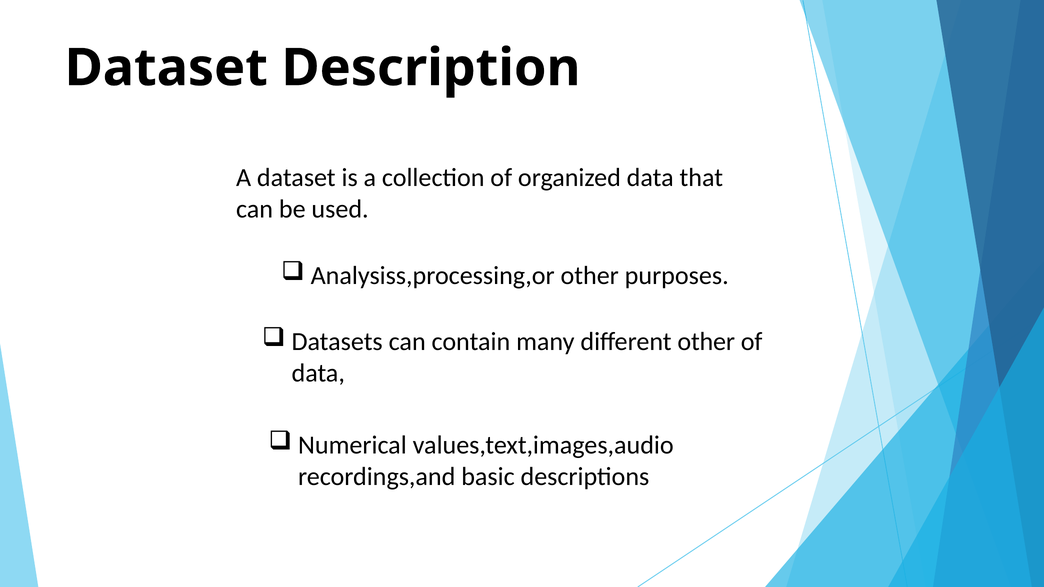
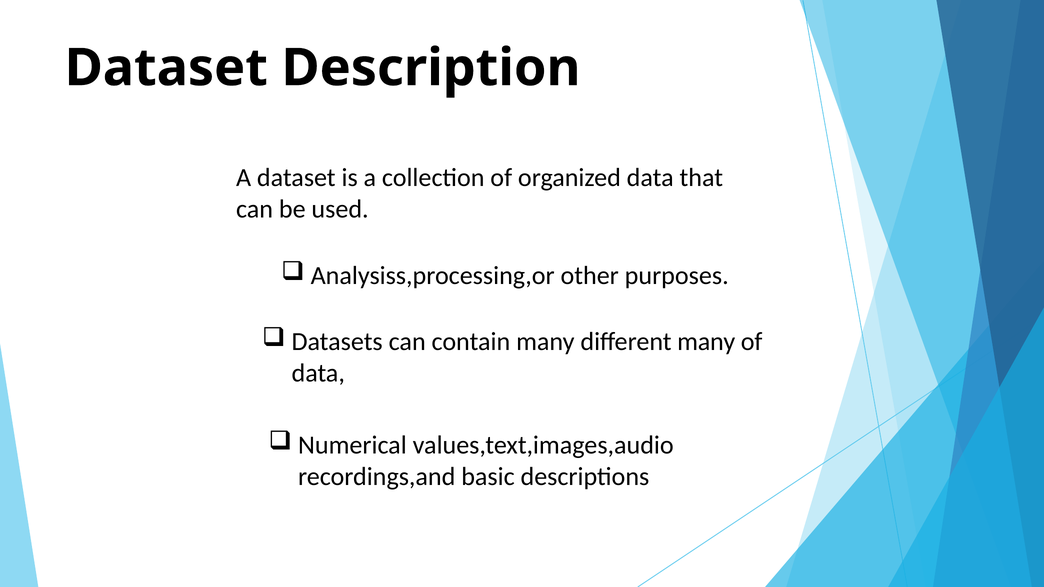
different other: other -> many (706, 342)
